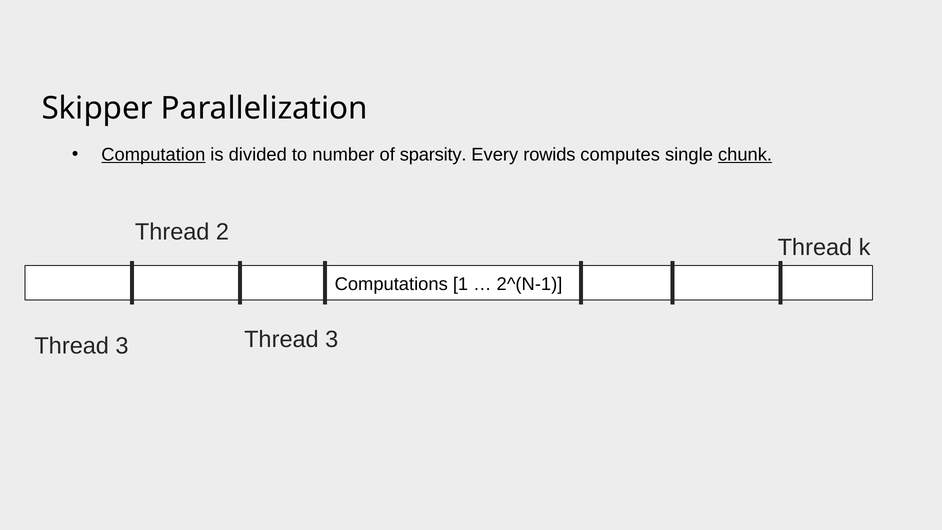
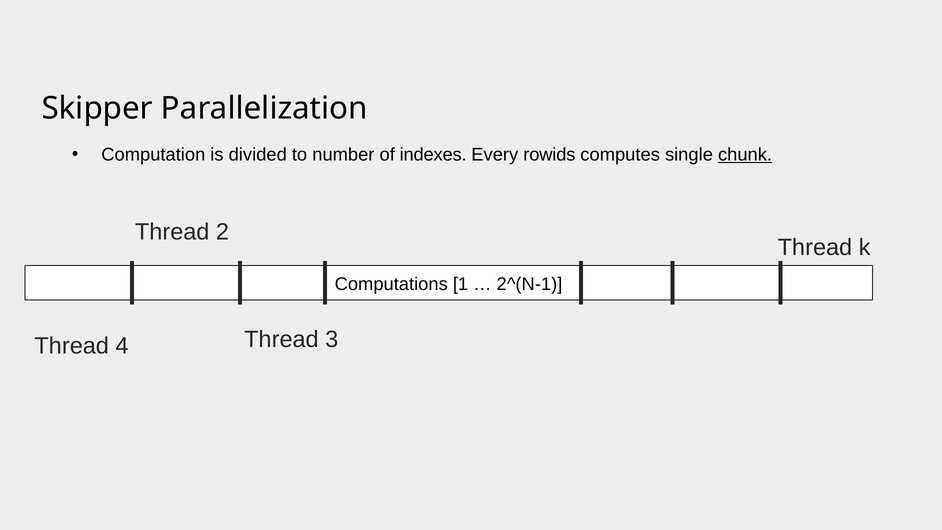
Computation underline: present -> none (153, 155)
sparsity: sparsity -> indexes (433, 155)
3: 3 -> 4 (122, 346)
